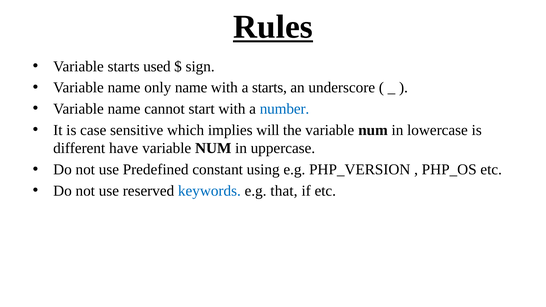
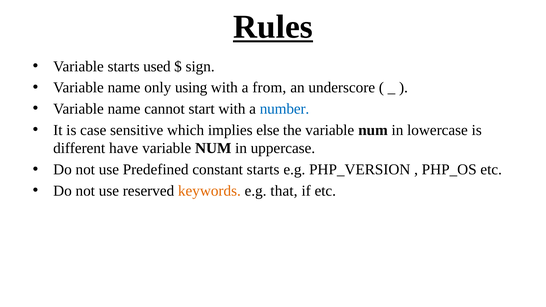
only name: name -> using (191, 88)
a starts: starts -> from (269, 88)
will: will -> else (268, 130)
constant using: using -> starts (263, 170)
keywords colour: blue -> orange (209, 191)
